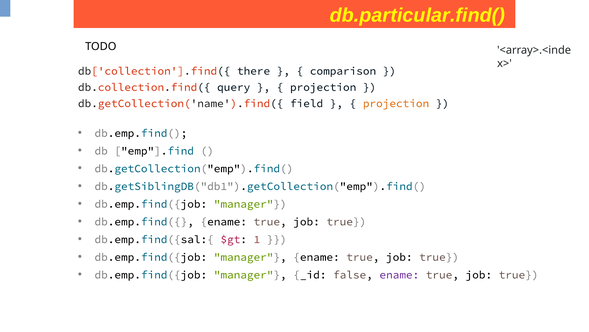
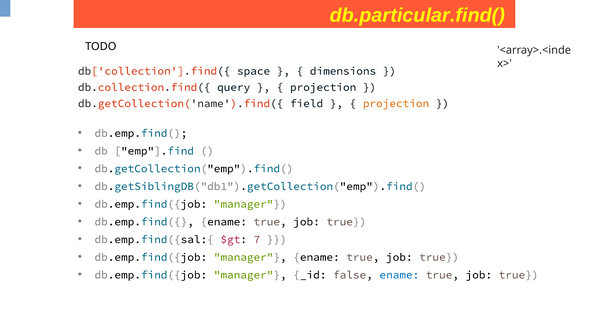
there: there -> space (254, 71)
comparison: comparison -> dimensions (343, 71)
1: 1 -> 7 (257, 239)
ename colour: purple -> blue (399, 274)
